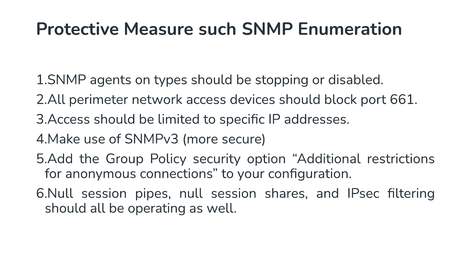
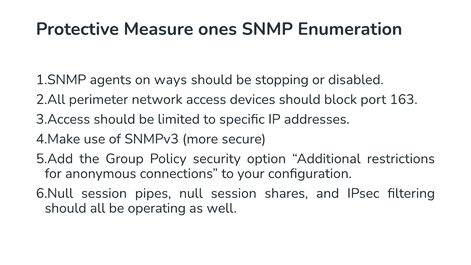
such: such -> ones (218, 29)
types: types -> ways (171, 80)
661: 661 -> 163 (404, 99)
